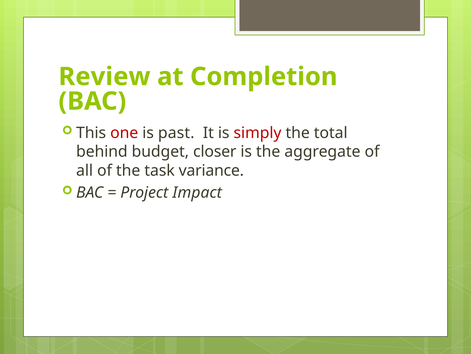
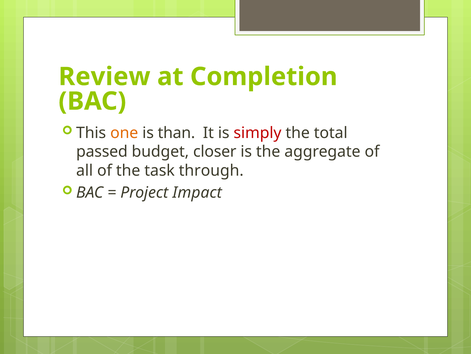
one colour: red -> orange (124, 133)
past: past -> than (176, 133)
behind: behind -> passed (102, 151)
variance: variance -> through (211, 170)
